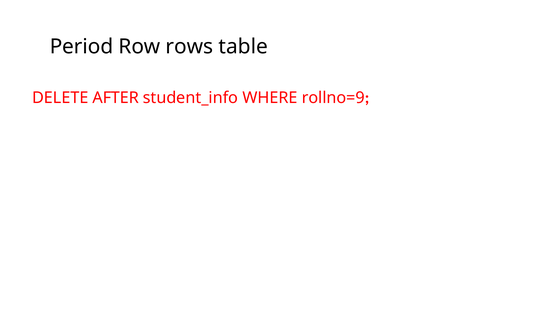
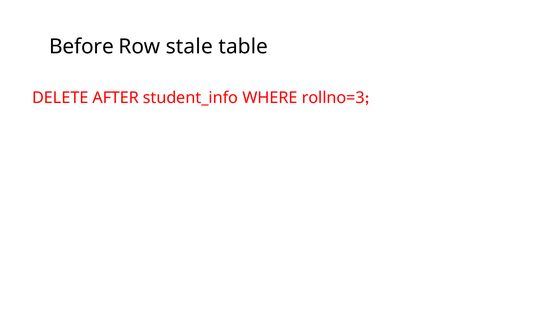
Period: Period -> Before (82, 47)
rows: rows -> stale (189, 47)
rollno=9: rollno=9 -> rollno=3 (333, 98)
